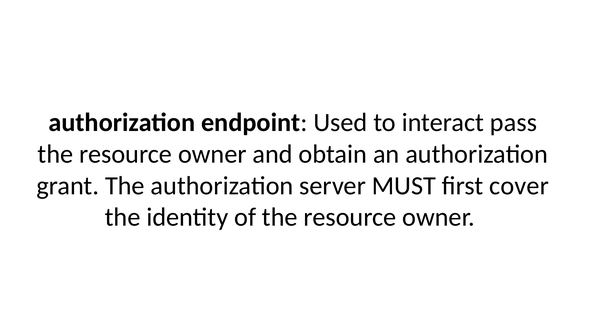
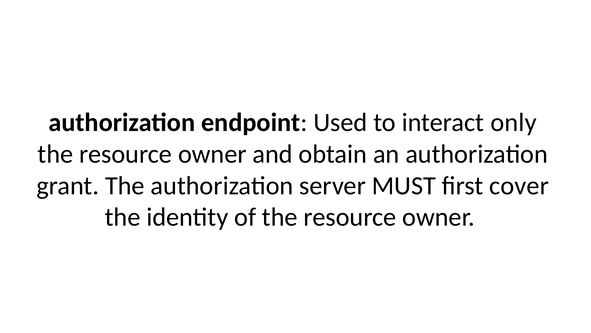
pass: pass -> only (513, 122)
